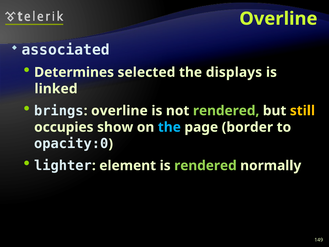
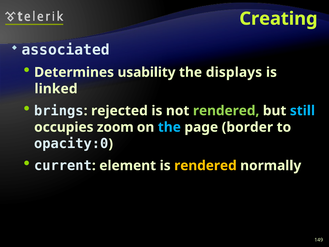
Overline: Overline -> Creating (278, 19)
selected: selected -> usability (147, 72)
overline: overline -> rejected (119, 111)
still colour: yellow -> light blue (302, 111)
show: show -> zoom (115, 127)
lighter: lighter -> current (63, 165)
rendered colour: light green -> yellow (205, 165)
